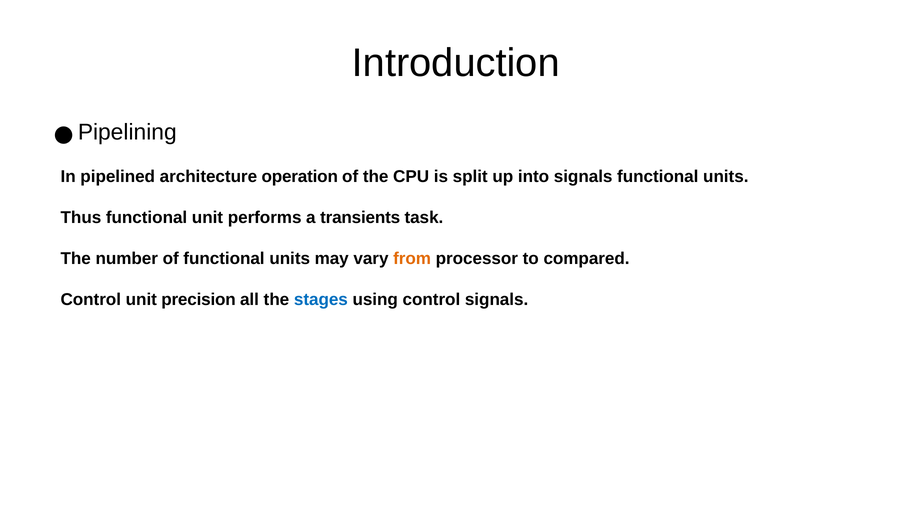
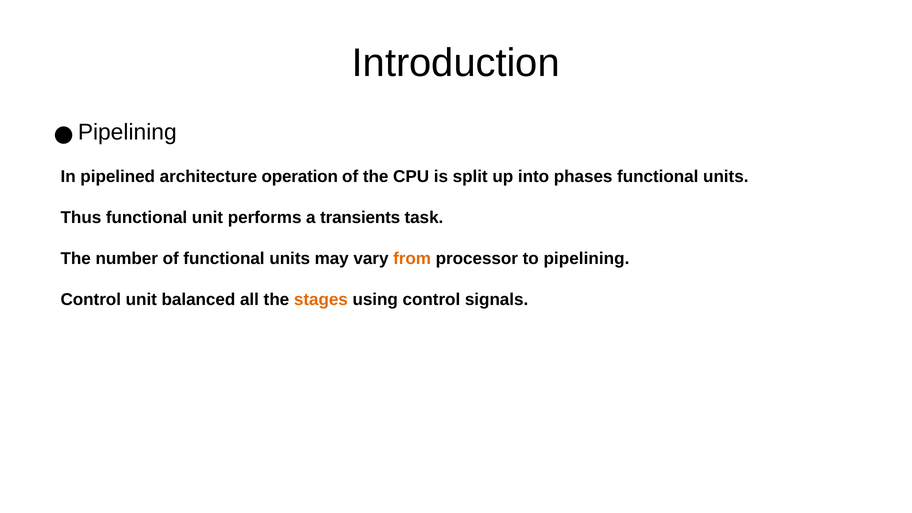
into signals: signals -> phases (583, 176)
compared: compared -> pipelining (586, 258)
precision: precision -> balanced (198, 299)
stages colour: blue -> orange (321, 299)
